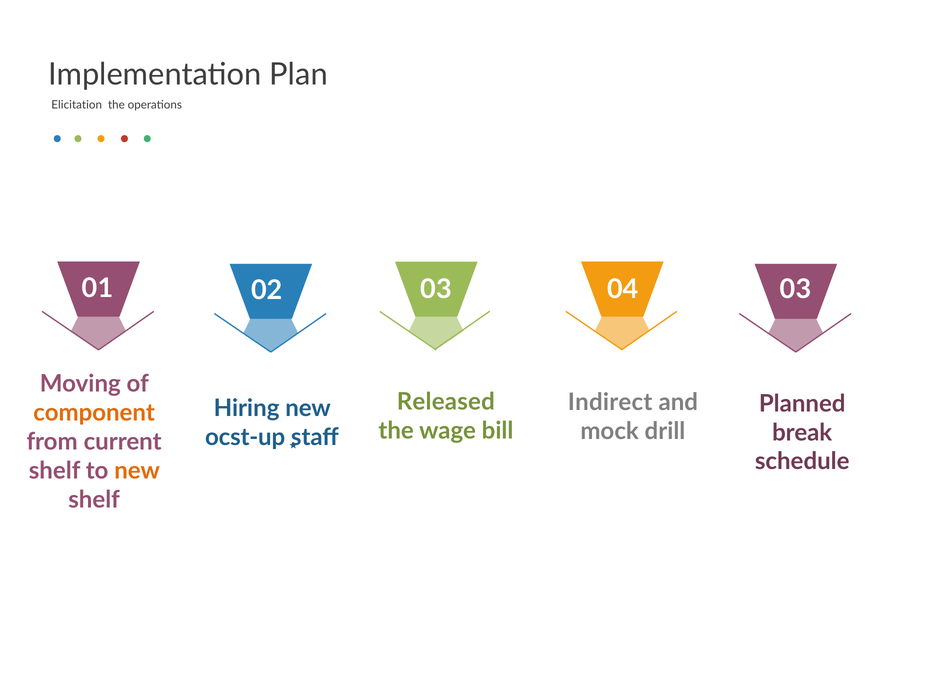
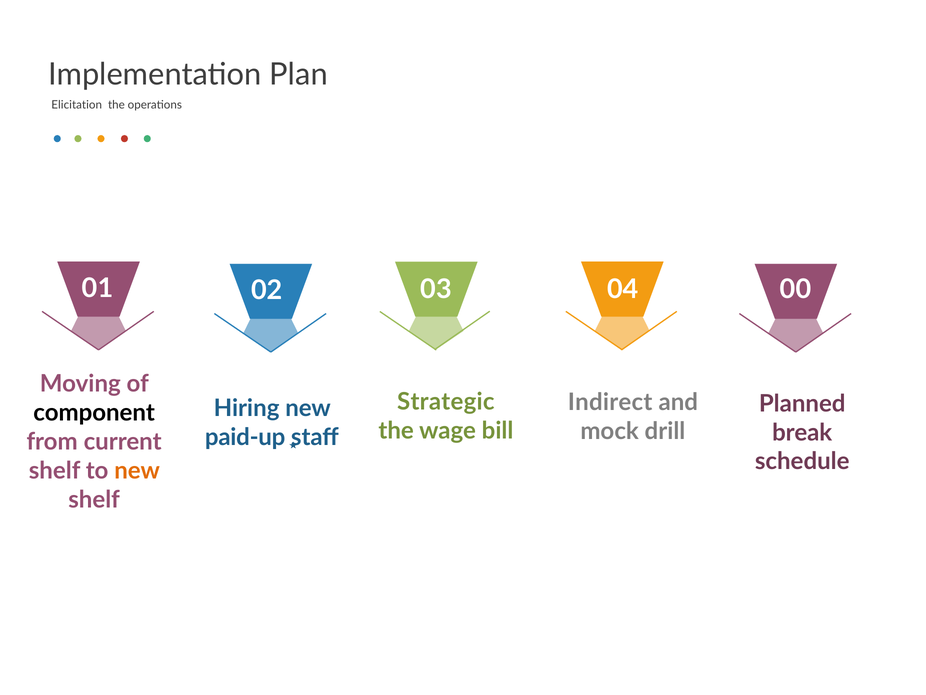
01 03: 03 -> 00 (796, 289)
Released: Released -> Strategic (446, 402)
component colour: orange -> black (94, 413)
ocst-up: ocst-up -> paid-up (245, 437)
